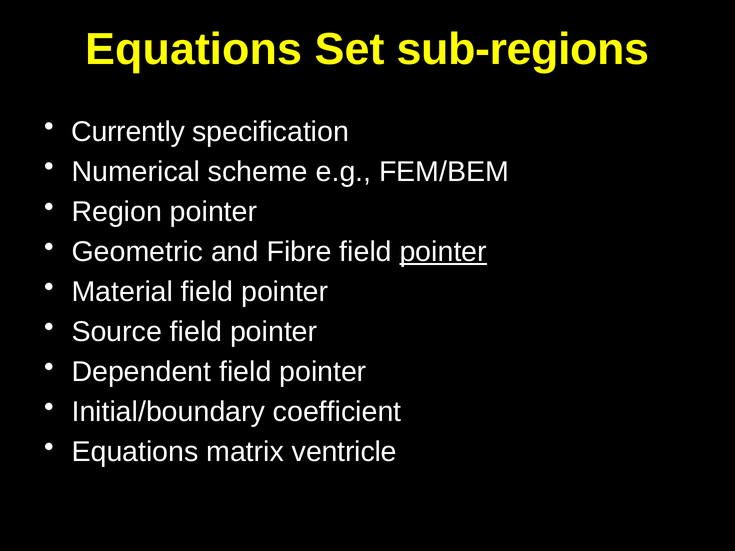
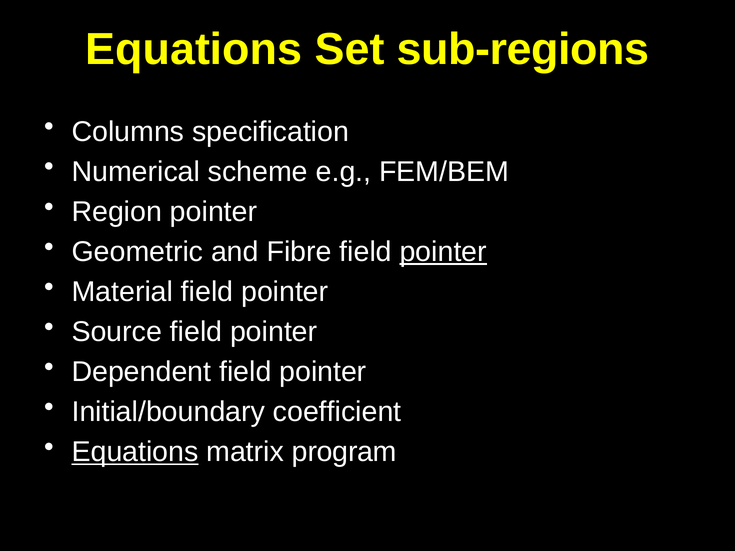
Currently: Currently -> Columns (128, 132)
Equations underline: none -> present (135, 452)
ventricle: ventricle -> program (344, 452)
